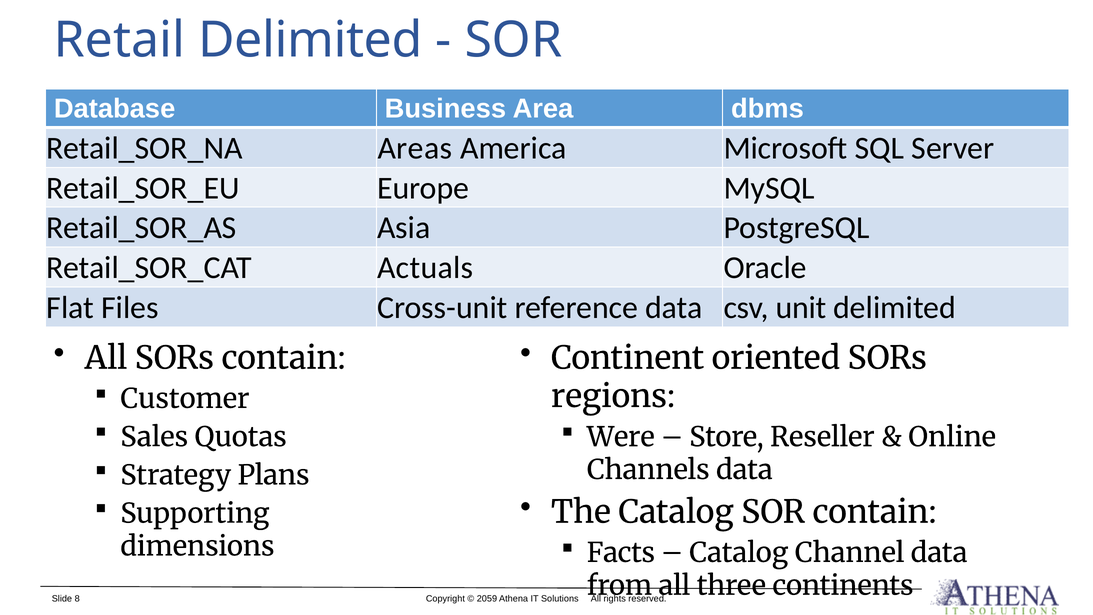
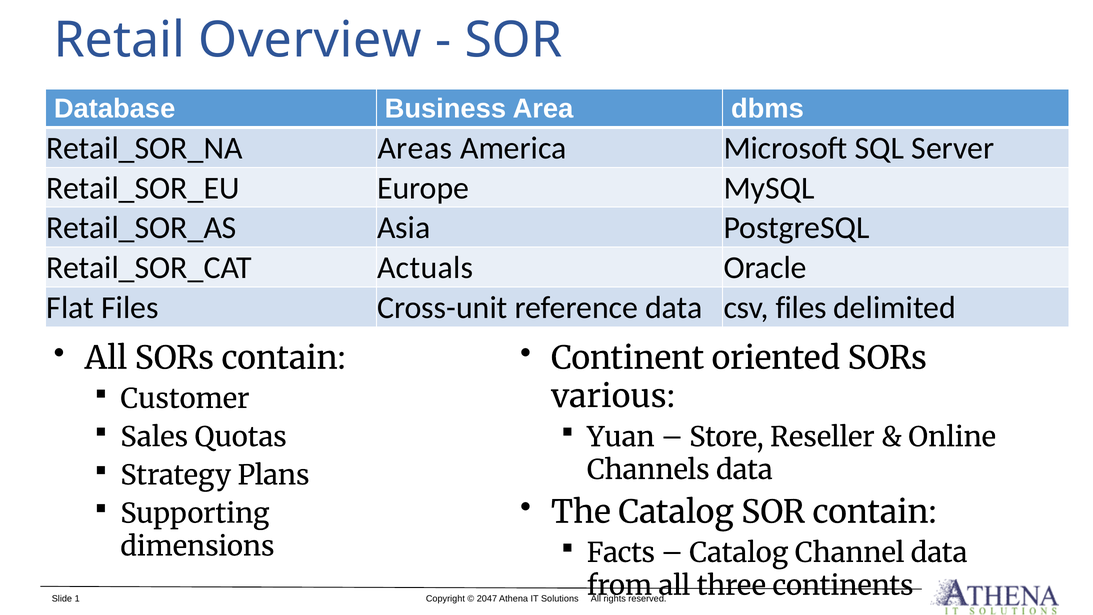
Retail Delimited: Delimited -> Overview (310, 40)
csv unit: unit -> files (801, 307)
regions: regions -> various (613, 396)
Were: Were -> Yuan (621, 437)
8: 8 -> 1 (77, 598)
2059: 2059 -> 2047 (487, 598)
